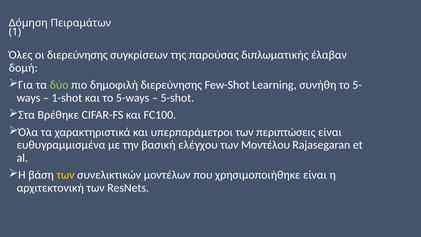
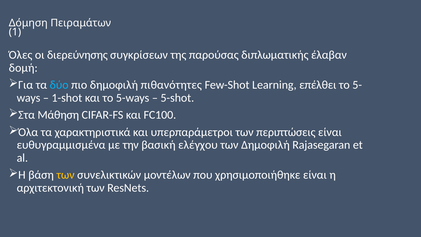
δύο colour: light green -> light blue (59, 85)
δημοφιλή διερεύνησης: διερεύνησης -> πιθανότητες (171, 85)
συνήθη: συνήθη -> επέλθει (318, 85)
Βρέθηκε: Βρέθηκε -> Μάθηση (58, 115)
των Μοντέλου: Μοντέλου -> Δημοφιλή (265, 145)
